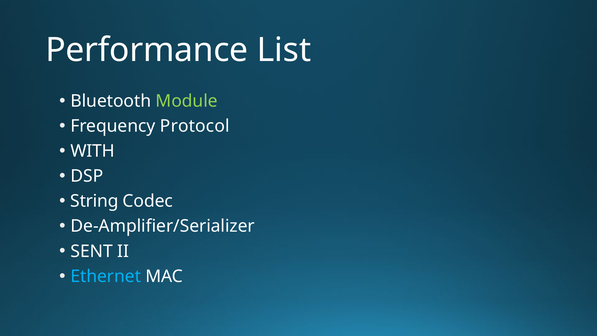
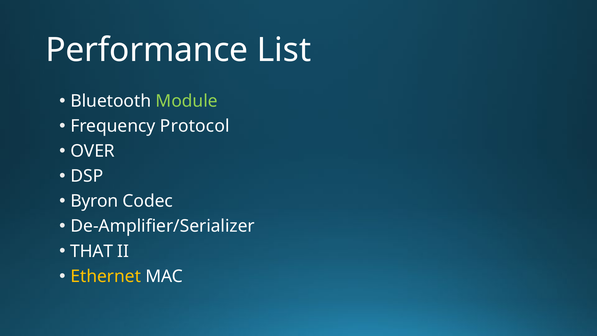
WITH: WITH -> OVER (93, 151)
String: String -> Byron (94, 201)
SENT: SENT -> THAT (92, 251)
Ethernet colour: light blue -> yellow (106, 276)
